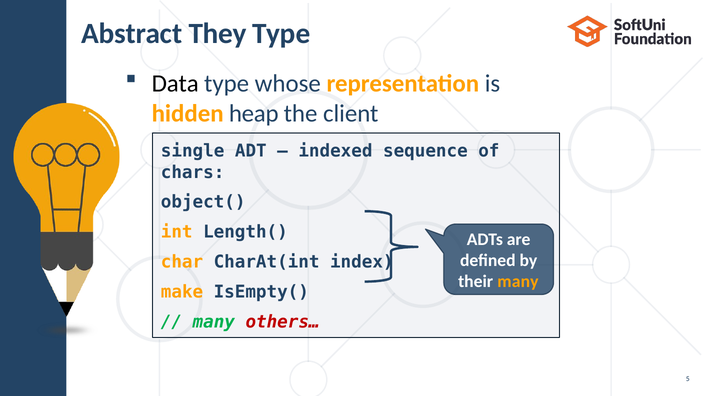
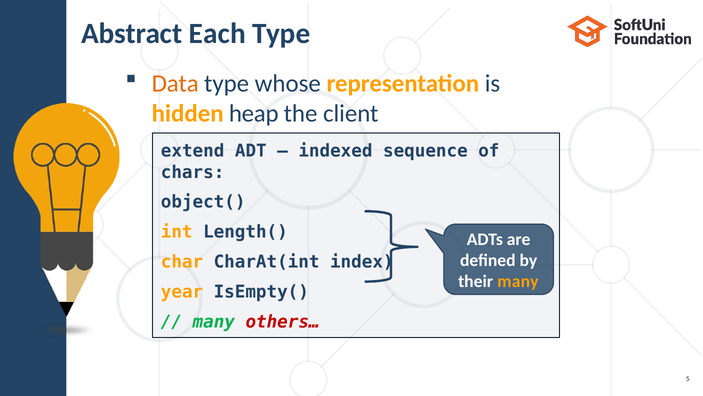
They: They -> Each (217, 33)
Data colour: black -> orange (175, 83)
single: single -> extend (193, 151)
make: make -> year (182, 292)
